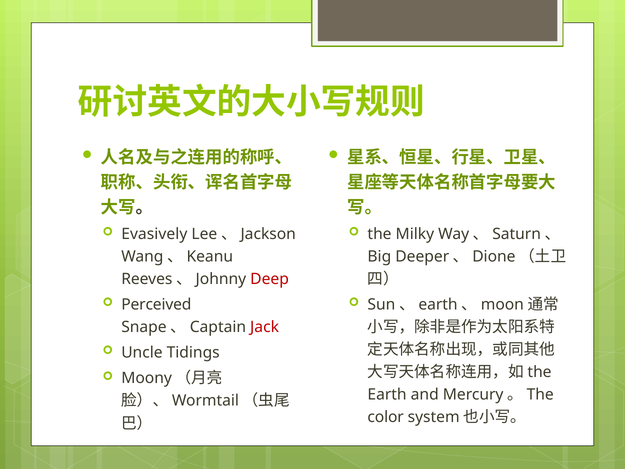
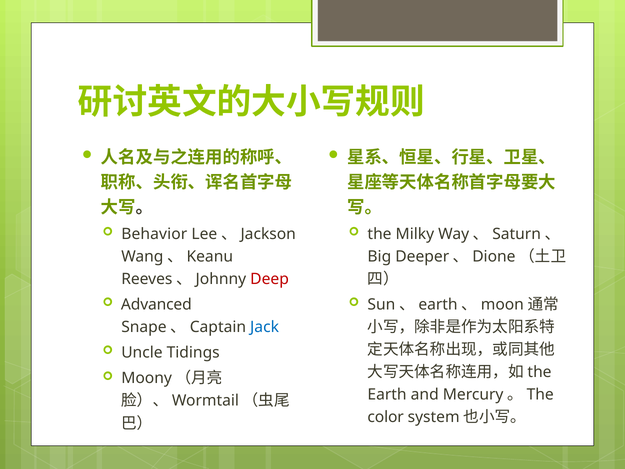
Evasively: Evasively -> Behavior (154, 234)
Perceived: Perceived -> Advanced (156, 304)
Jack colour: red -> blue (265, 327)
